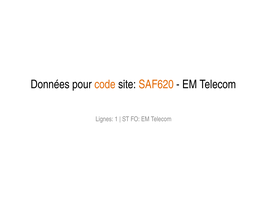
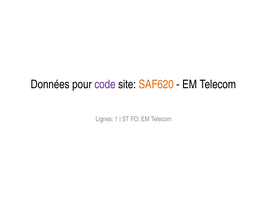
code colour: orange -> purple (105, 84)
